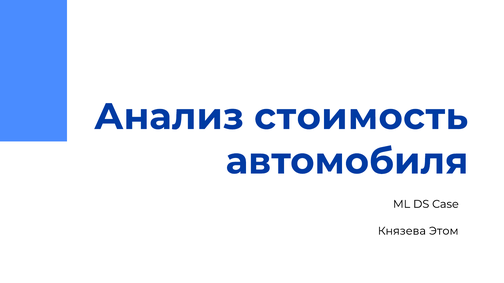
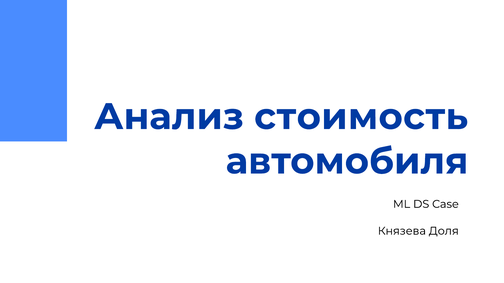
Этом: Этом -> Доля (444, 231)
